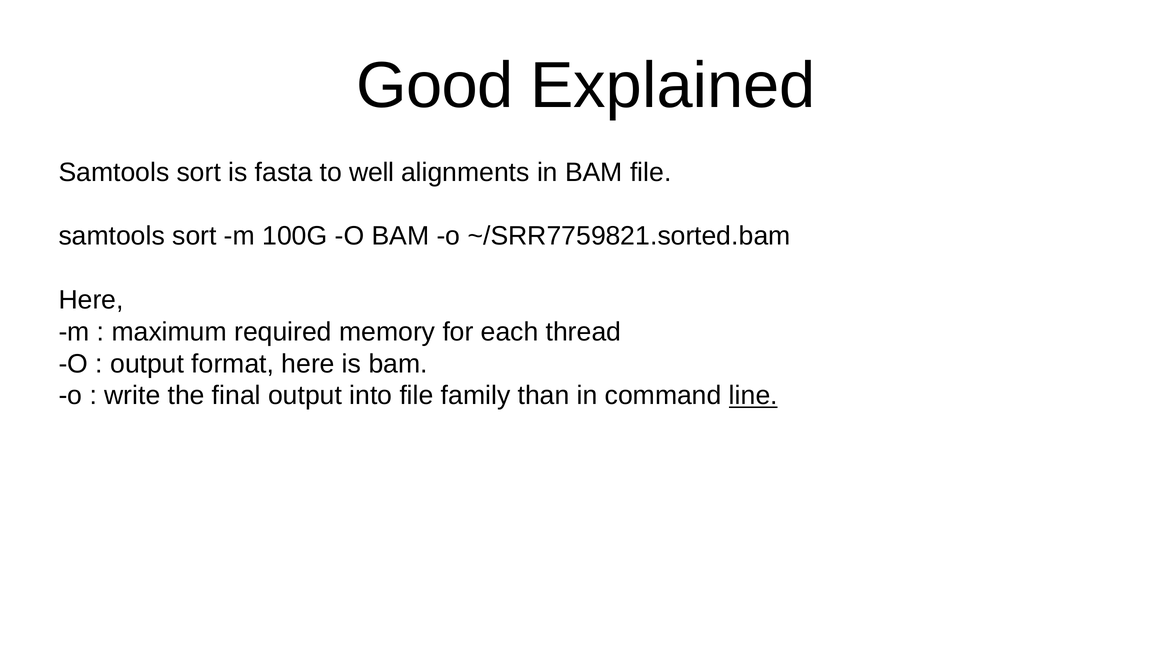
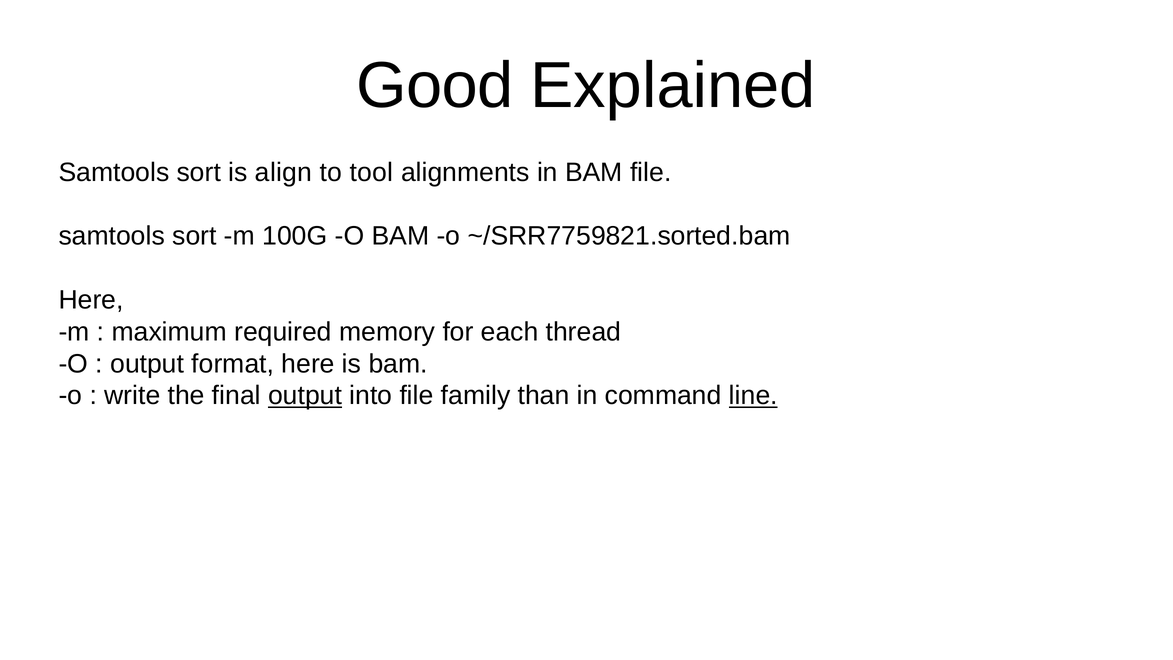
fasta: fasta -> align (284, 172)
well: well -> tool (371, 172)
output underline: none -> present (305, 396)
